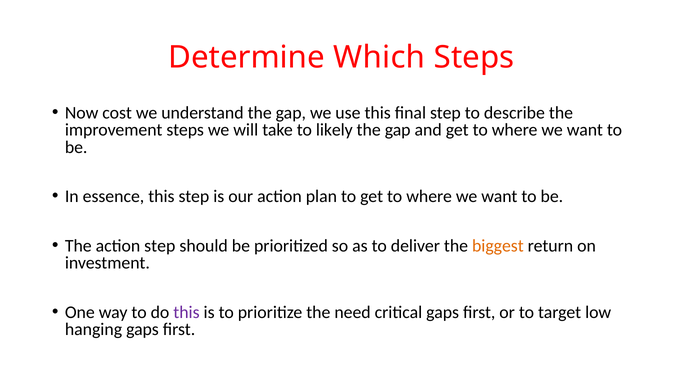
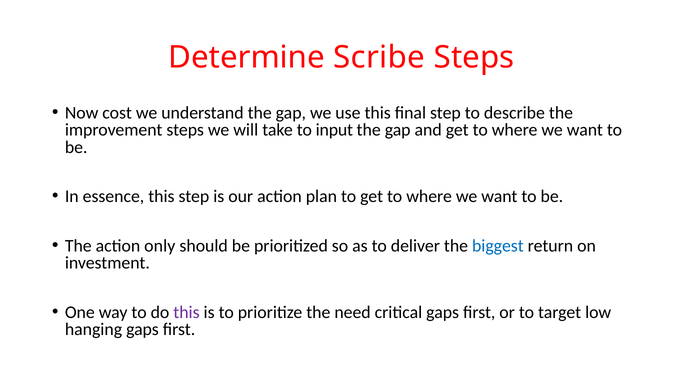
Which: Which -> Scribe (379, 57)
likely: likely -> input (334, 130)
action step: step -> only (160, 246)
biggest colour: orange -> blue (498, 246)
